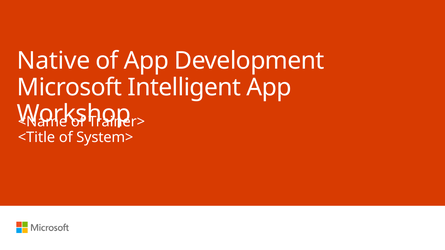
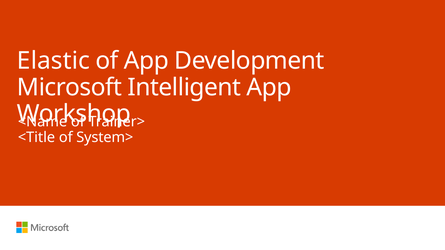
Native: Native -> Elastic (53, 61)
